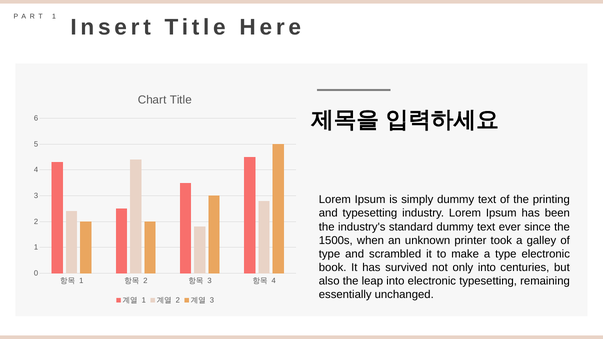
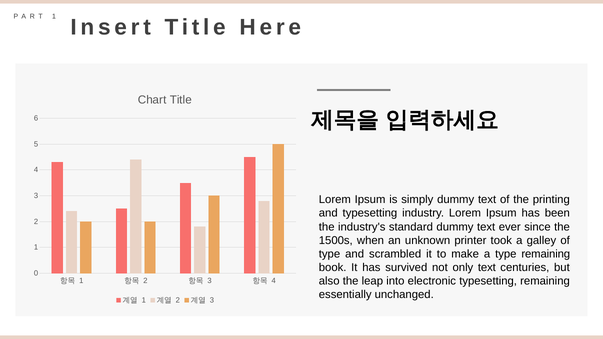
type electronic: electronic -> remaining (546, 254)
only into: into -> text (487, 268)
